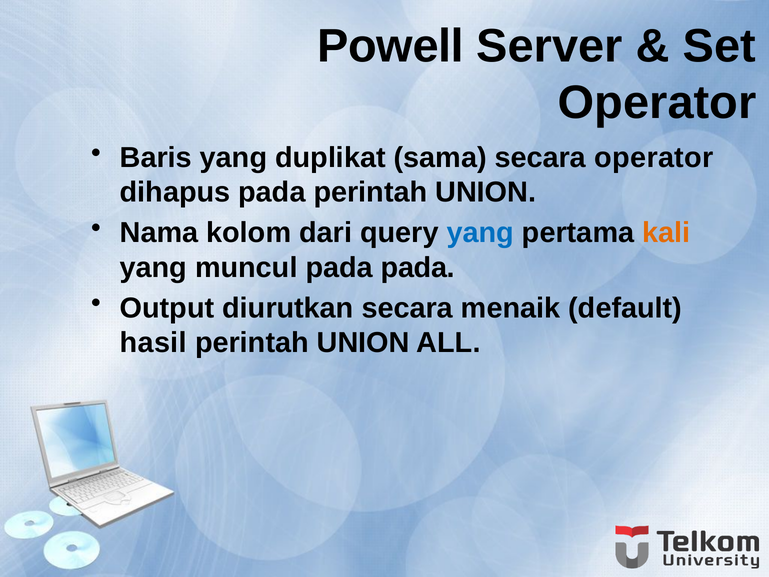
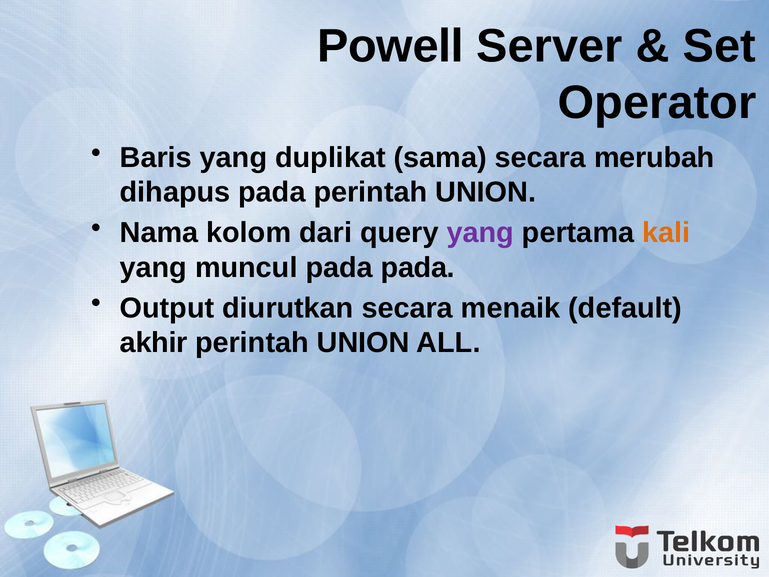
secara operator: operator -> merubah (654, 158)
yang colour: blue -> purple (480, 233)
hasil: hasil -> akhir (154, 342)
